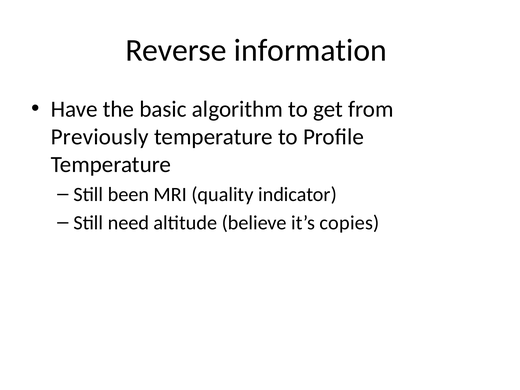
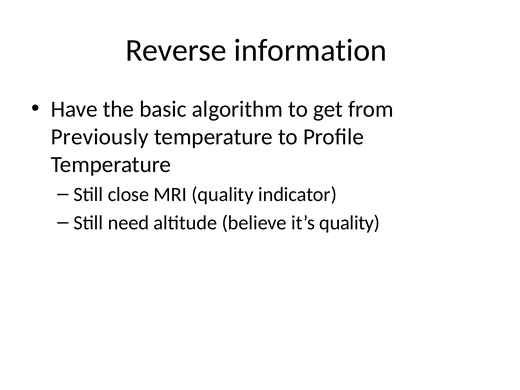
been: been -> close (128, 194)
it’s copies: copies -> quality (350, 223)
